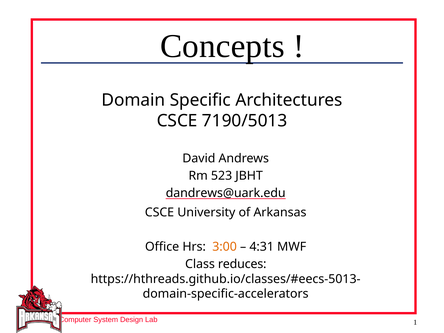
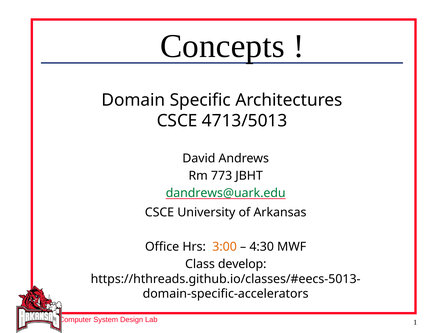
7190/5013: 7190/5013 -> 4713/5013 (245, 121)
523: 523 -> 773 (222, 176)
dandrews@uark.edu colour: black -> green (226, 193)
4:31: 4:31 -> 4:30 (262, 247)
reduces: reduces -> develop (242, 264)
